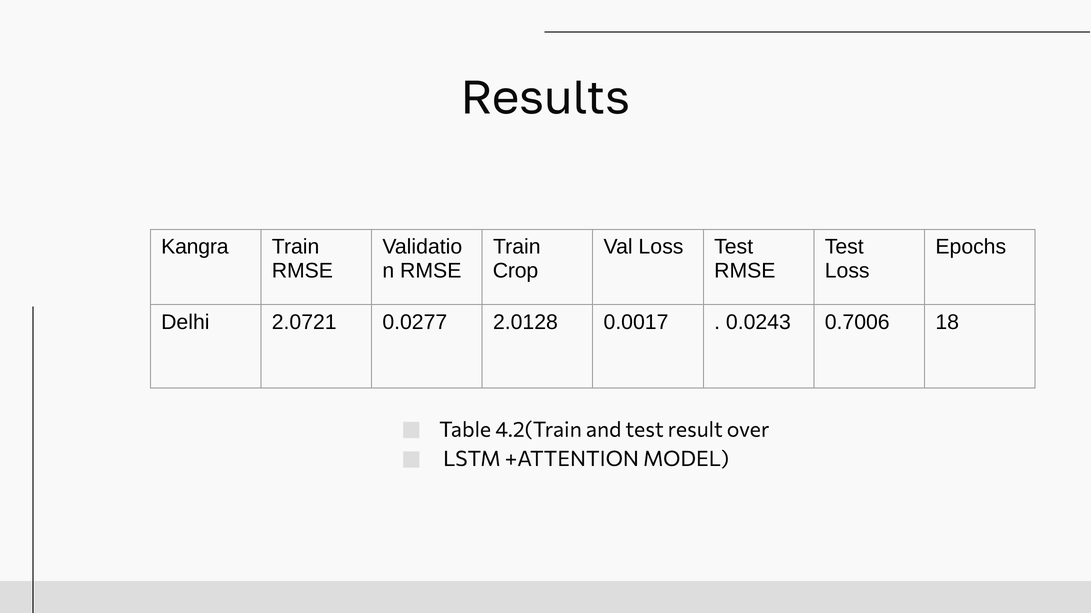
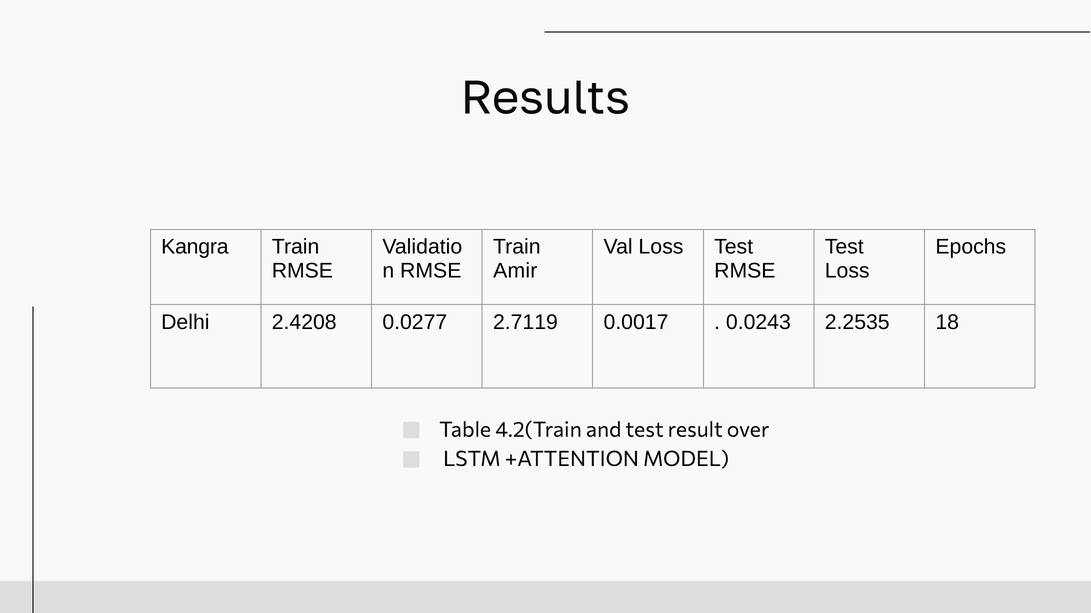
Crop: Crop -> Amir (515, 271)
2.0721: 2.0721 -> 2.4208 (304, 322)
2.0128: 2.0128 -> 2.7119 (525, 322)
0.7006: 0.7006 -> 2.2535 (857, 322)
